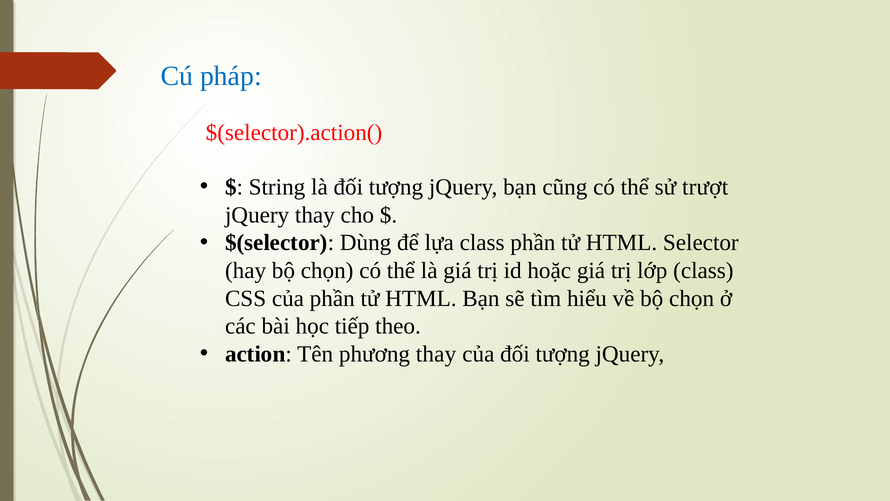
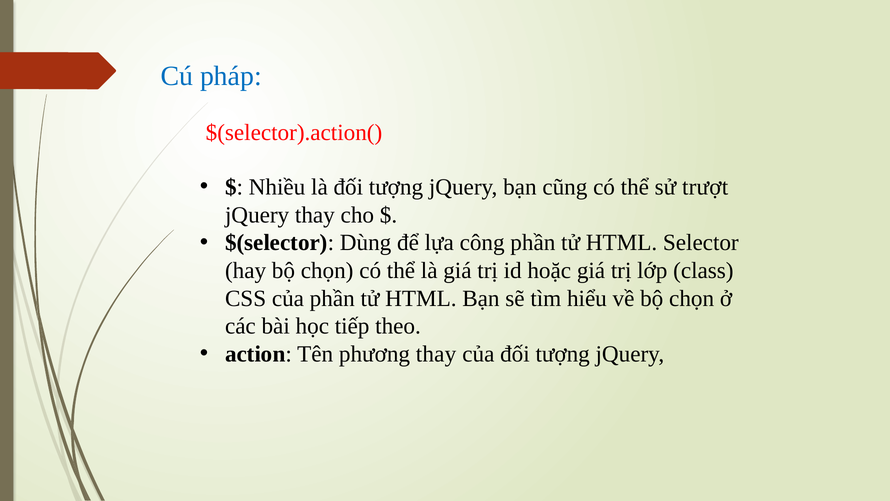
String: String -> Nhiều (277, 187)
lựa class: class -> công (482, 243)
